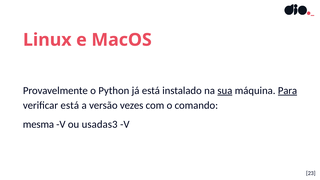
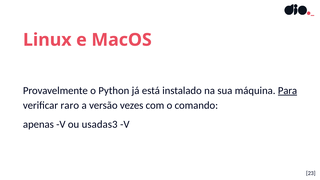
sua underline: present -> none (225, 91)
verificar está: está -> raro (70, 105)
mesma: mesma -> apenas (38, 124)
